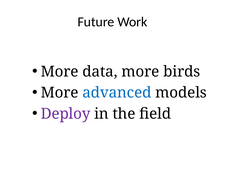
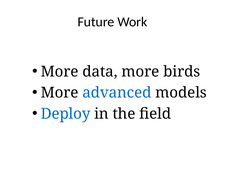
Deploy colour: purple -> blue (66, 114)
